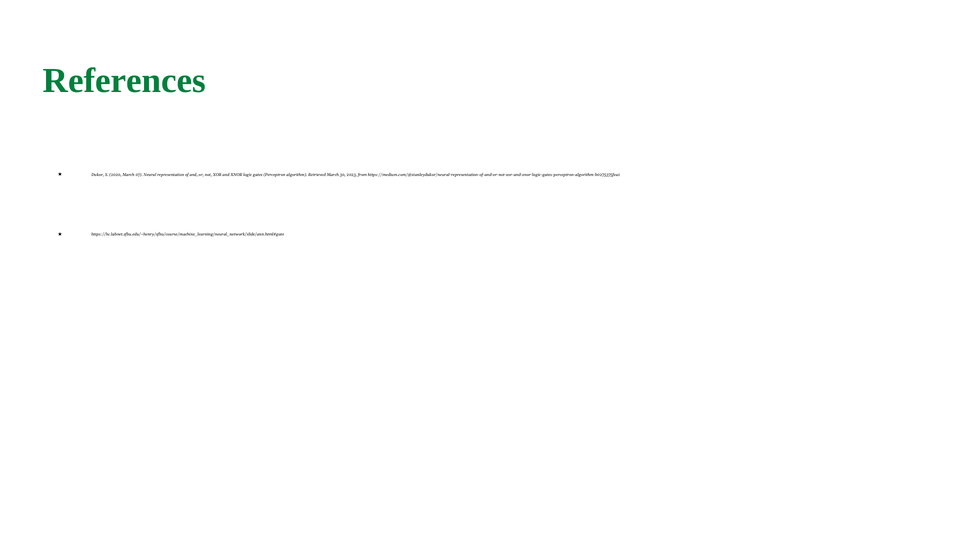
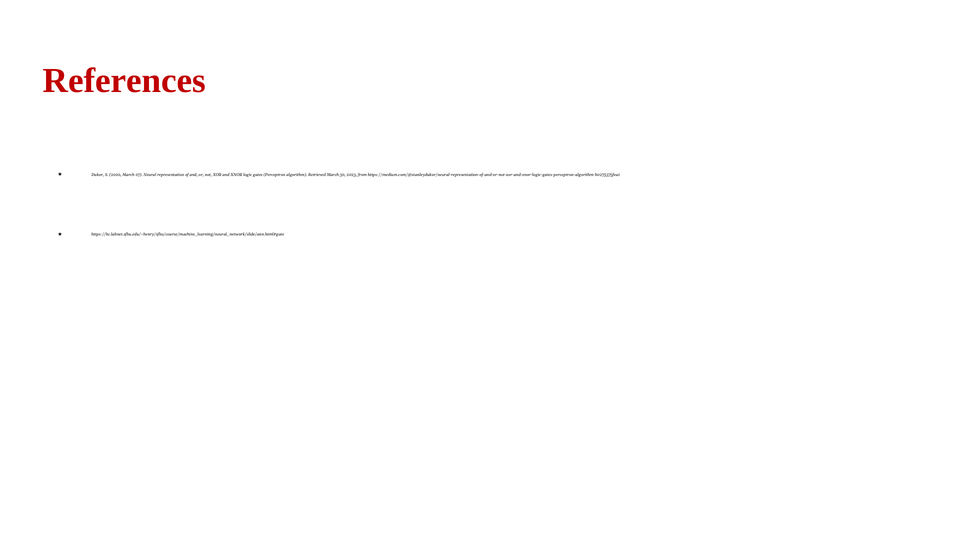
References colour: green -> red (124, 81)
